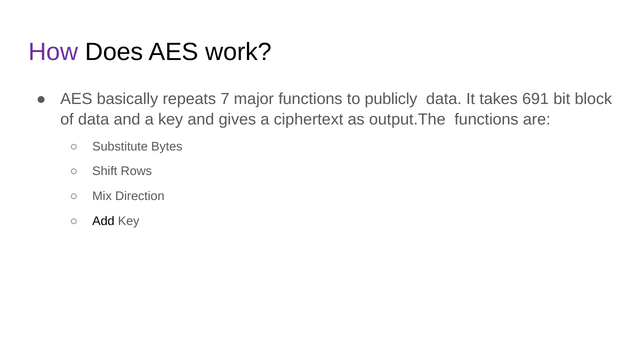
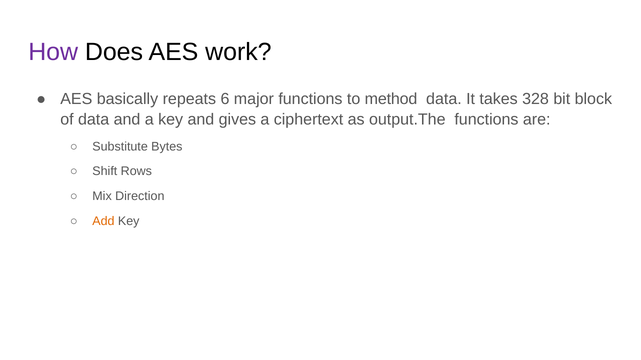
7: 7 -> 6 (225, 99)
publicly: publicly -> method (391, 99)
691: 691 -> 328 (536, 99)
Add colour: black -> orange (103, 222)
